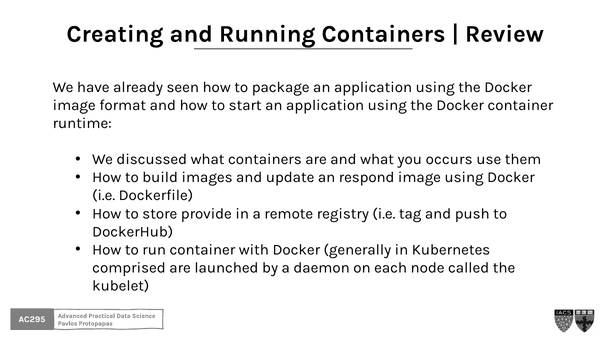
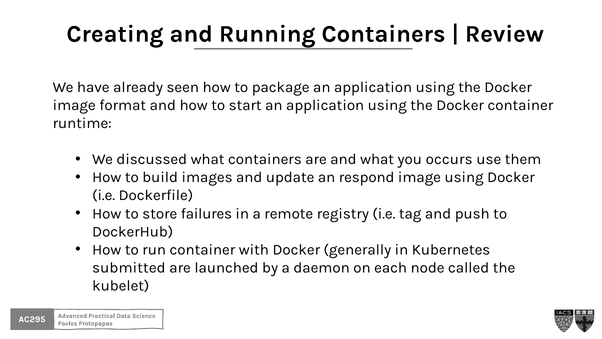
provide: provide -> failures (206, 213)
comprised: comprised -> submitted (129, 268)
